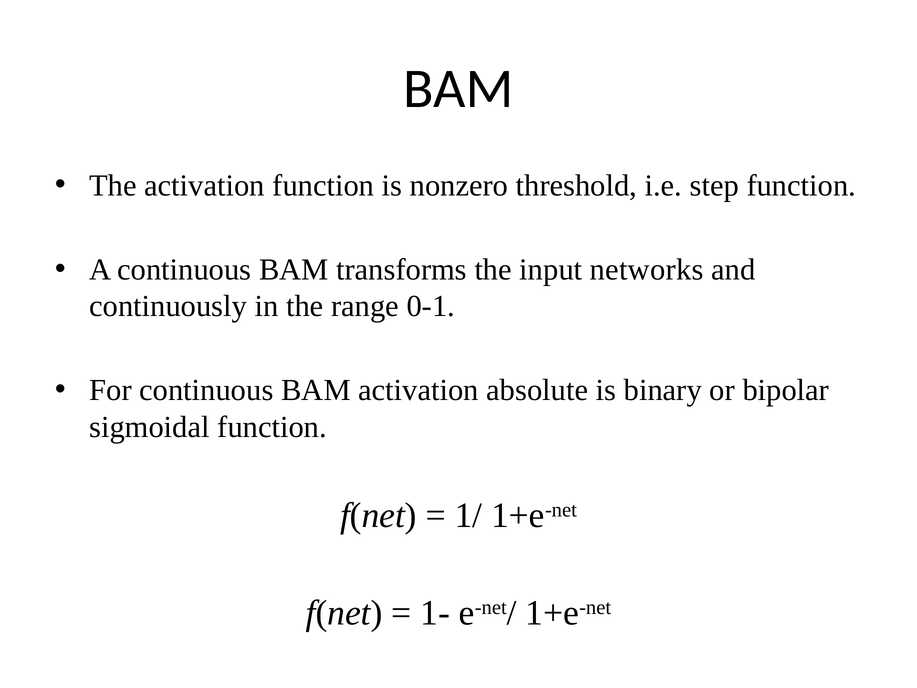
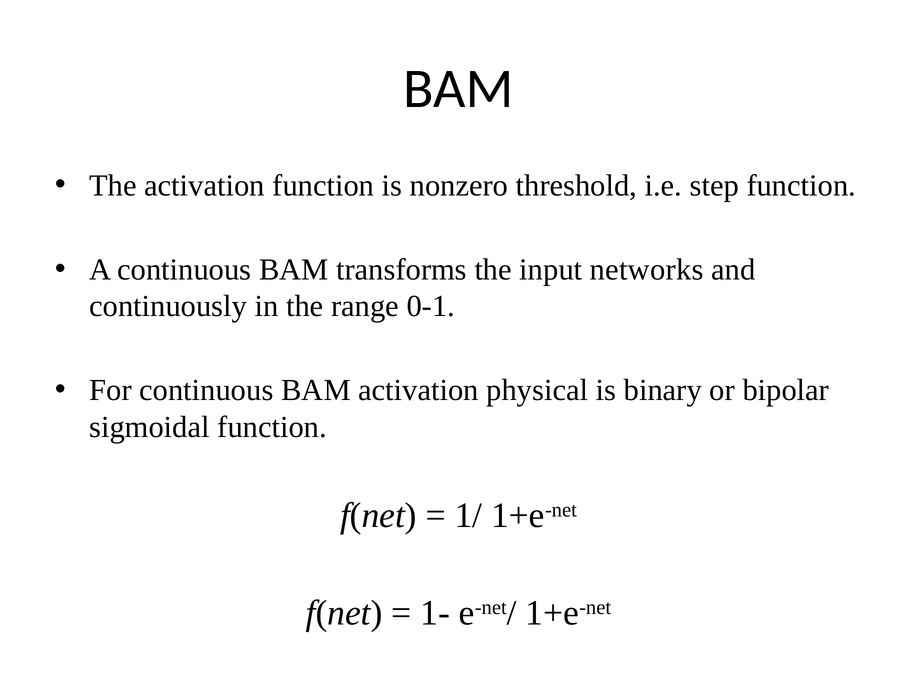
absolute: absolute -> physical (537, 390)
